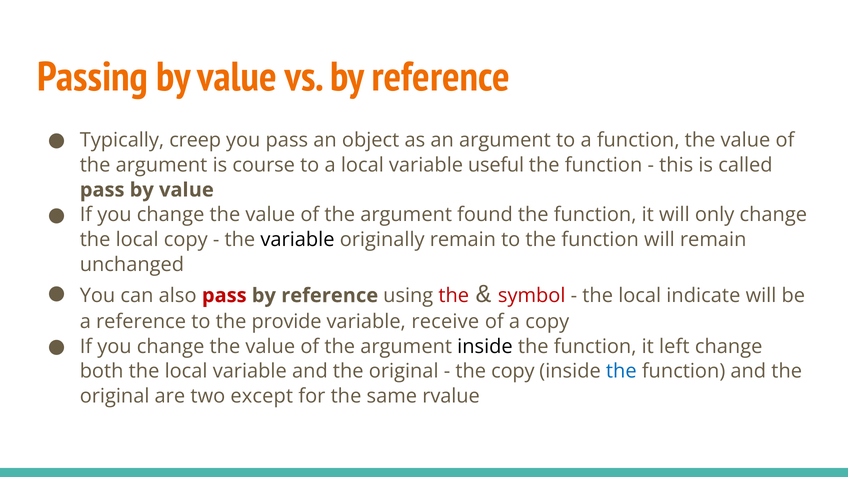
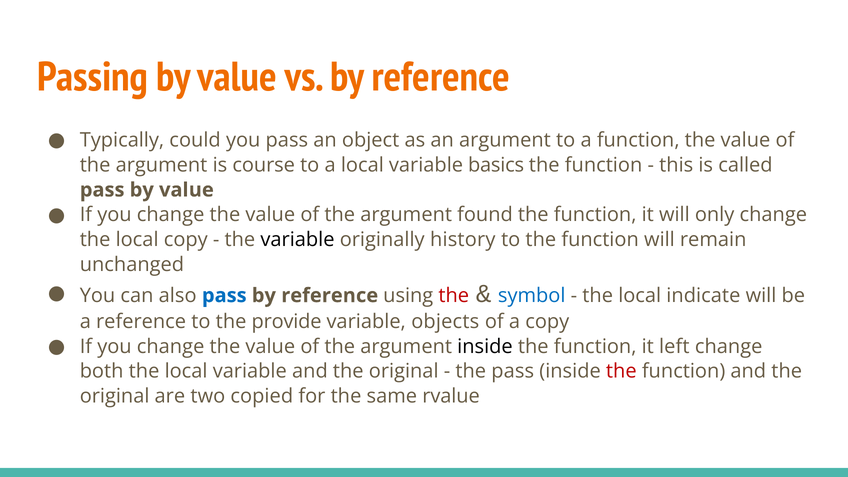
creep: creep -> could (195, 140)
useful: useful -> basics (496, 165)
originally remain: remain -> history (463, 240)
pass colour: red -> blue (224, 296)
symbol colour: red -> blue (532, 296)
receive: receive -> objects (445, 322)
the copy: copy -> pass (513, 371)
the colour: blue -> red (621, 371)
except: except -> copied (262, 396)
